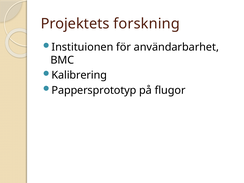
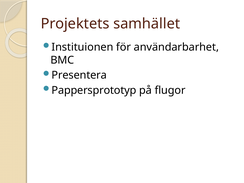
forskning: forskning -> samhället (147, 24)
Kalibrering: Kalibrering -> Presentera (79, 75)
